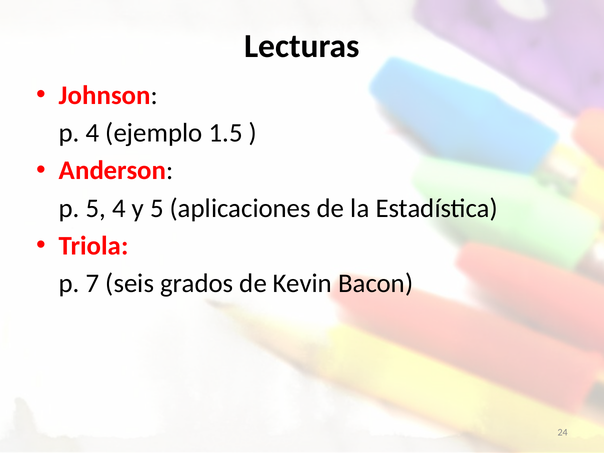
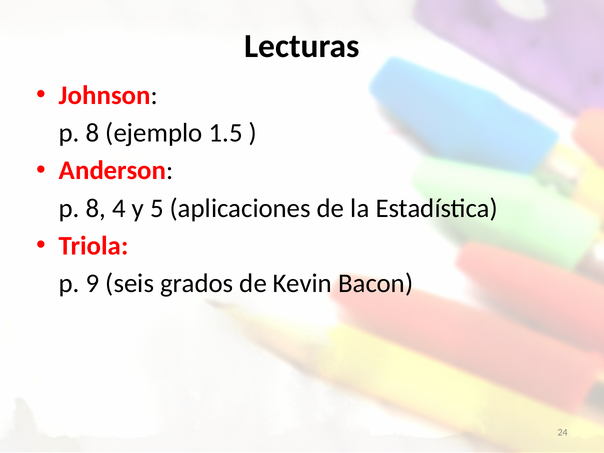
4: 4 -> 8 (93, 133)
5: 5 -> 8 (96, 208)
7: 7 -> 9 (93, 283)
